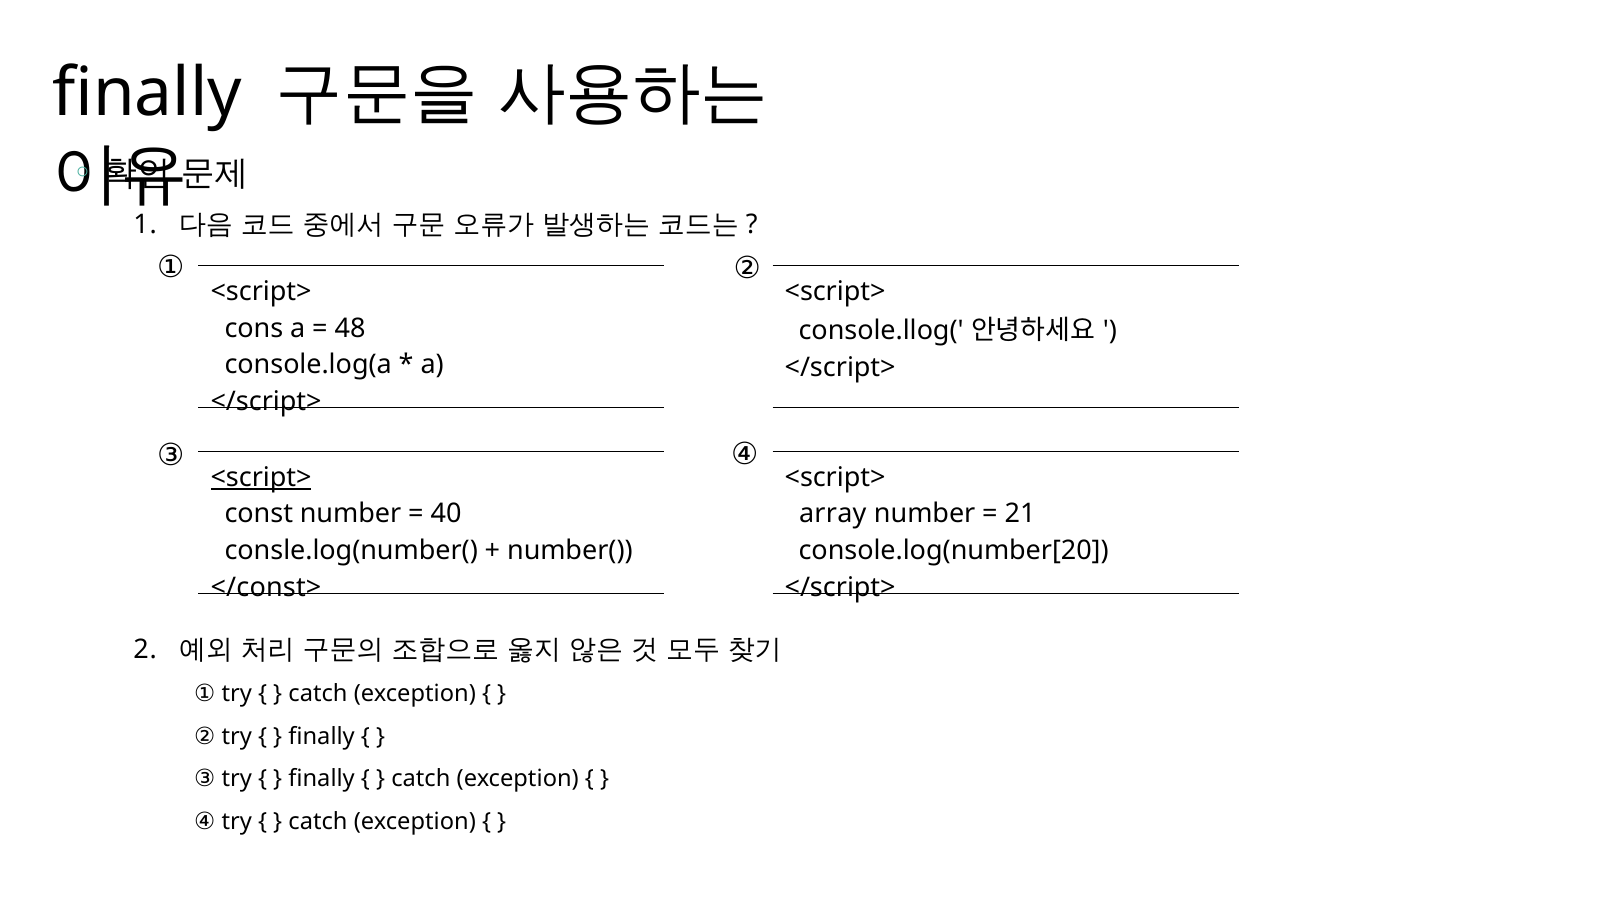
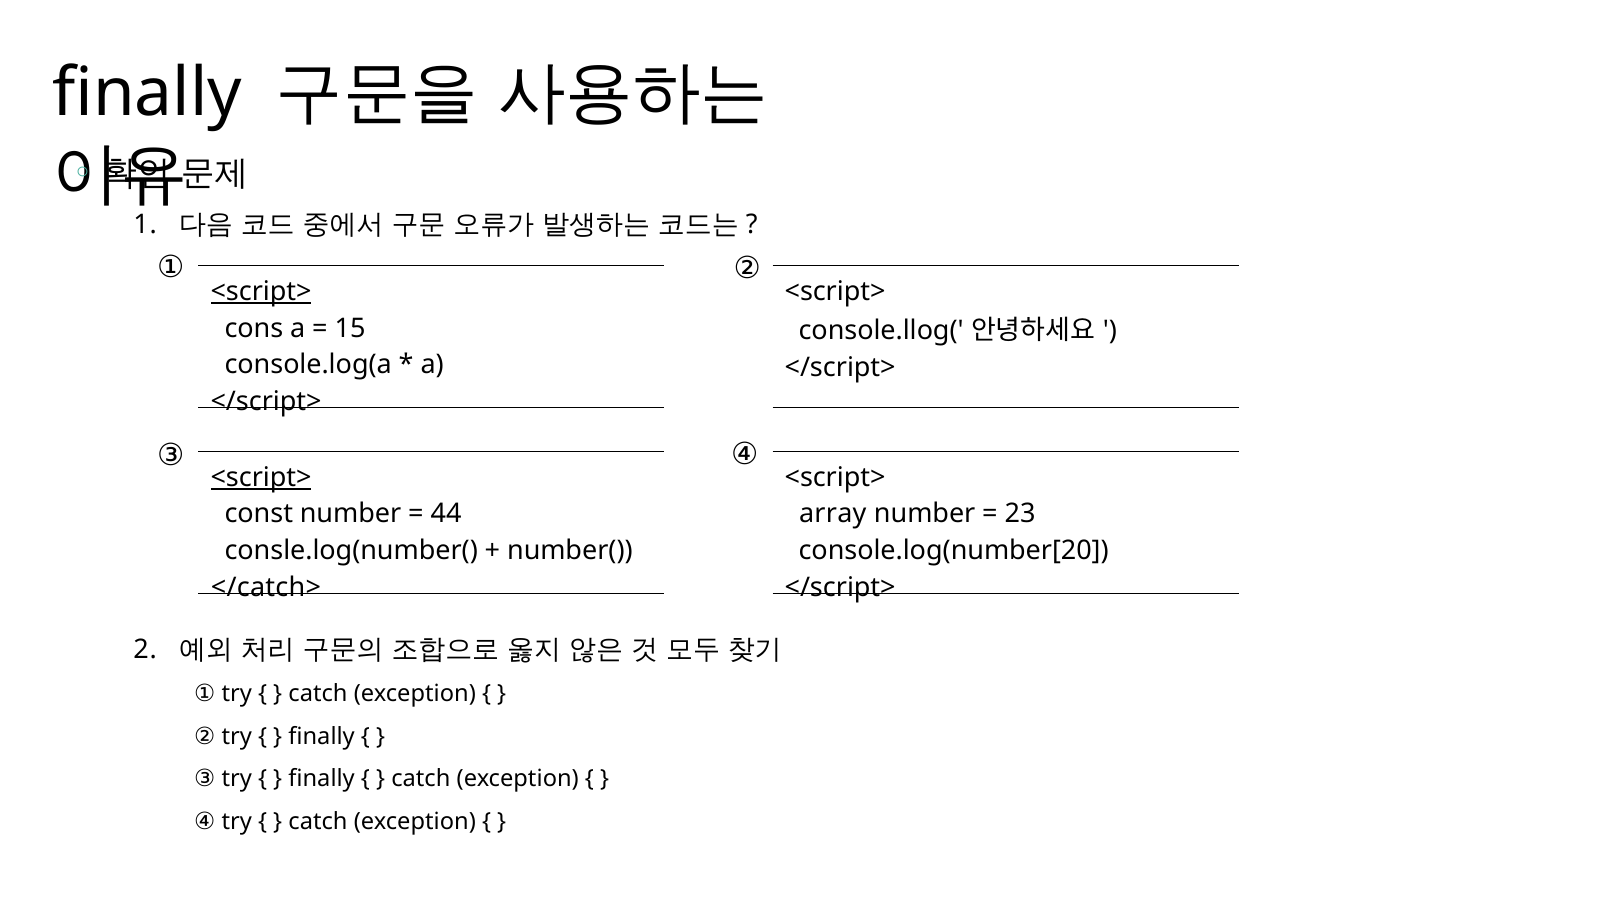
<script> underline: none -> present (261, 292)
48: 48 -> 15 (350, 328)
40: 40 -> 44 (446, 514)
21: 21 -> 23 (1020, 514)
</const>: </const> -> </catch> (266, 587)
